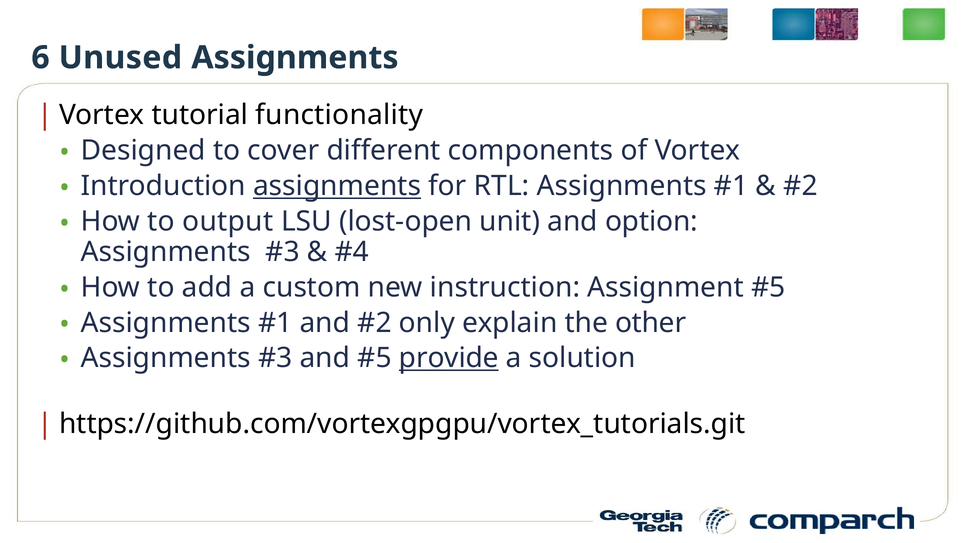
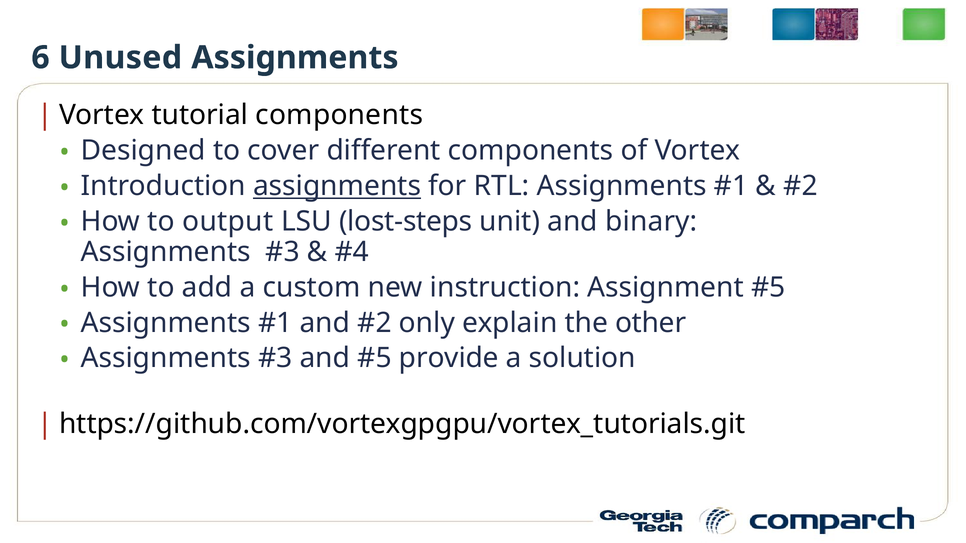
tutorial functionality: functionality -> components (339, 115)
lost-open: lost-open -> lost-steps (406, 222)
option: option -> binary (651, 222)
provide underline: present -> none (449, 358)
